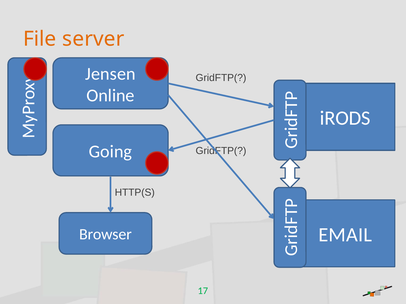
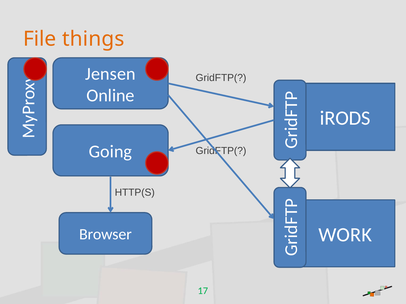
server: server -> things (93, 39)
EMAIL: EMAIL -> WORK (345, 235)
